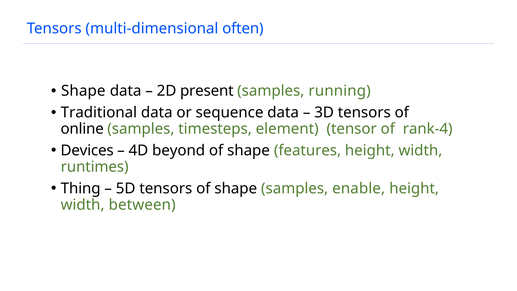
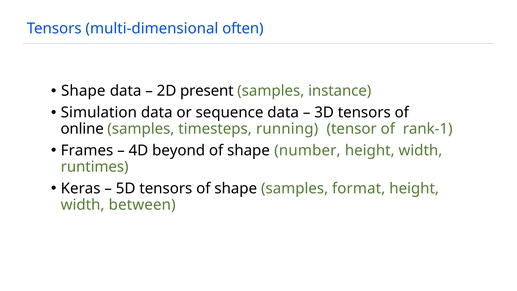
running: running -> instance (340, 91)
Traditional: Traditional -> Simulation (99, 113)
element: element -> running (287, 129)
rank-4: rank-4 -> rank-1 (428, 129)
Devices: Devices -> Frames (87, 150)
features: features -> number (307, 150)
Thing: Thing -> Keras (81, 188)
enable: enable -> format (359, 188)
